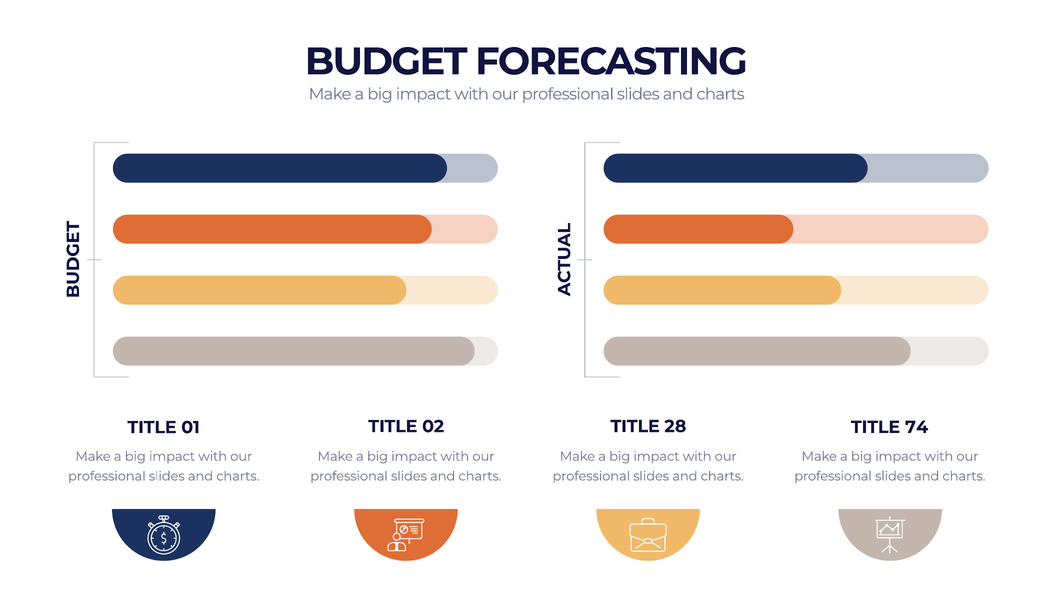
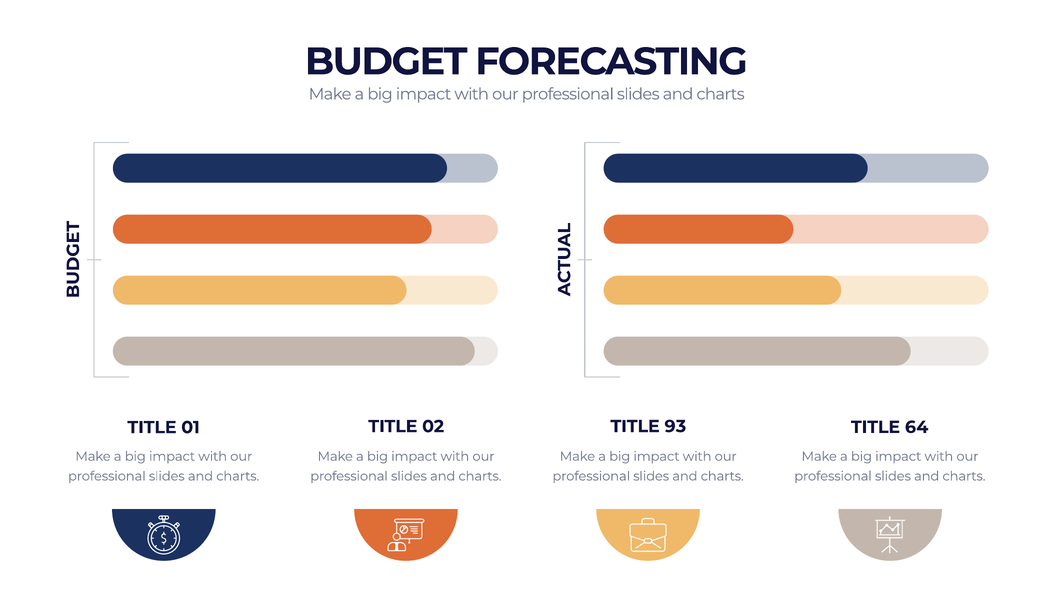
28: 28 -> 93 (675, 426)
74: 74 -> 64 (917, 427)
